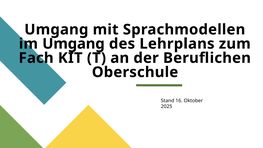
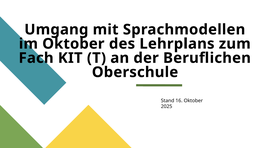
im Umgang: Umgang -> Oktober (73, 44)
